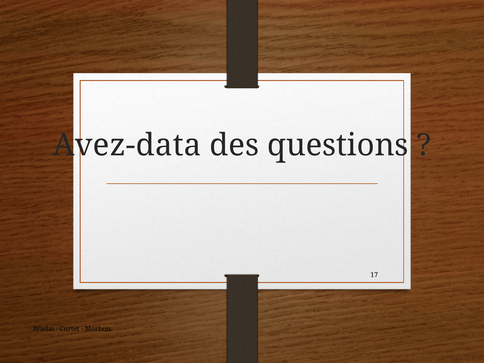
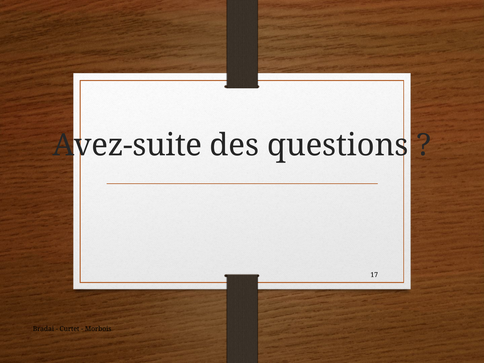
Avez-data: Avez-data -> Avez-suite (127, 145)
